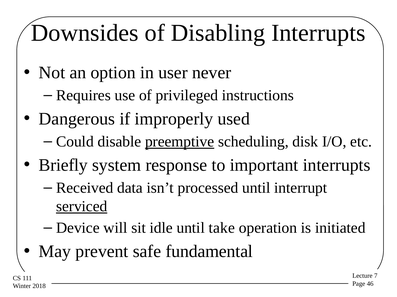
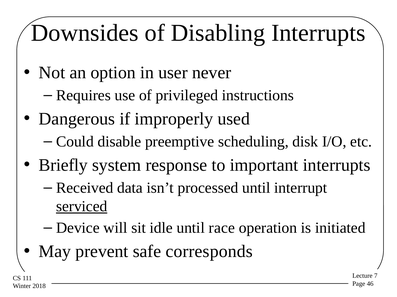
preemptive underline: present -> none (180, 142)
take: take -> race (222, 228)
fundamental: fundamental -> corresponds (209, 252)
